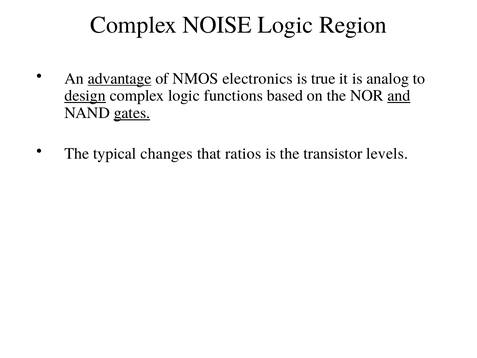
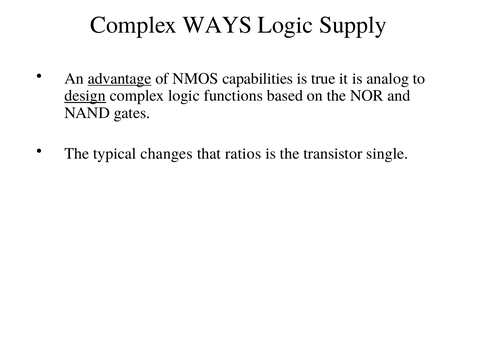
NOISE: NOISE -> WAYS (217, 25)
Region: Region -> Supply (353, 25)
electronics: electronics -> capabilities (258, 78)
and underline: present -> none (399, 96)
gates underline: present -> none (132, 113)
levels: levels -> single (387, 153)
